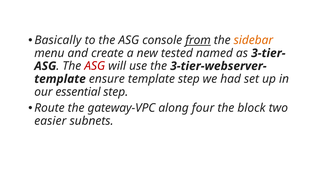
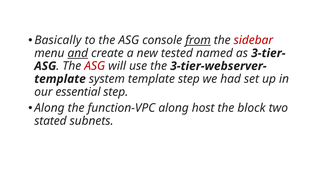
sidebar colour: orange -> red (253, 40)
and underline: none -> present (78, 53)
ensure: ensure -> system (107, 79)
Route: Route -> Along (49, 108)
gateway-VPC: gateway-VPC -> function-VPC (121, 108)
four: four -> host (203, 108)
easier: easier -> stated (50, 121)
